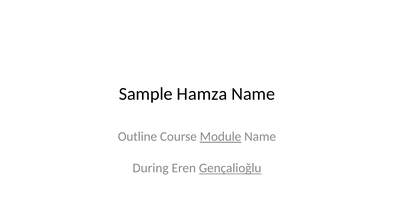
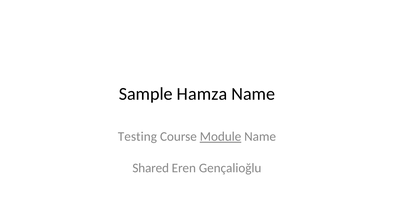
Outline: Outline -> Testing (137, 136)
During: During -> Shared (151, 168)
Gençalioğlu underline: present -> none (230, 168)
